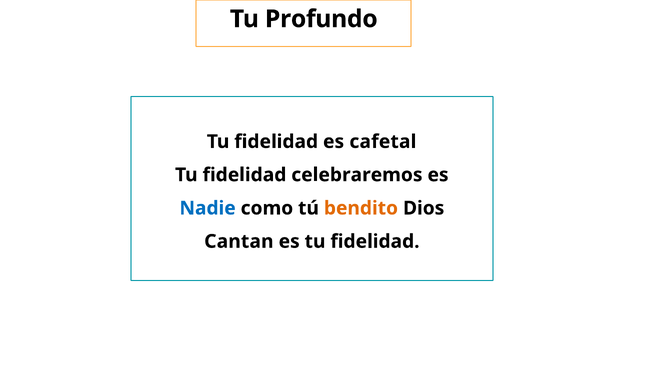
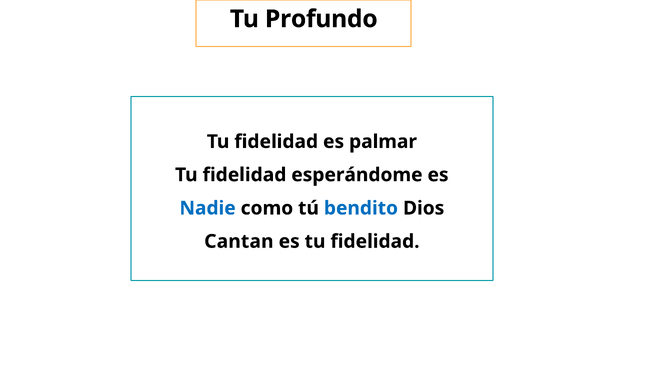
cafetal: cafetal -> palmar (383, 142)
celebraremos: celebraremos -> esperándome (357, 175)
bendito colour: orange -> blue (361, 208)
